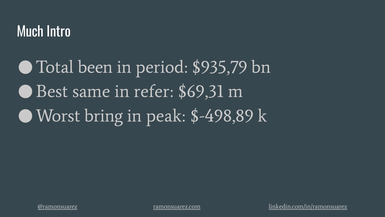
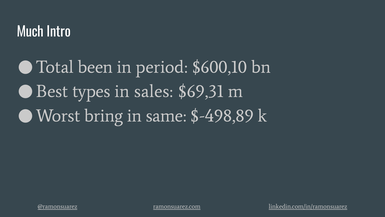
$935,79: $935,79 -> $600,10 (220, 67)
same: same -> types (91, 91)
refer: refer -> sales (154, 91)
peak: peak -> same (166, 116)
